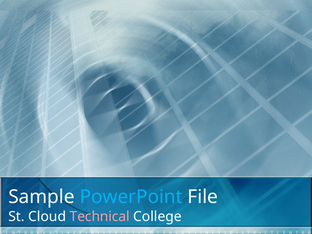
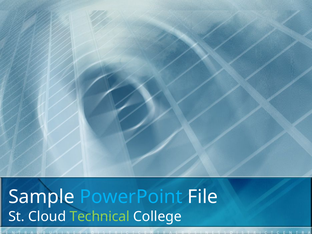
Technical colour: pink -> light green (100, 217)
